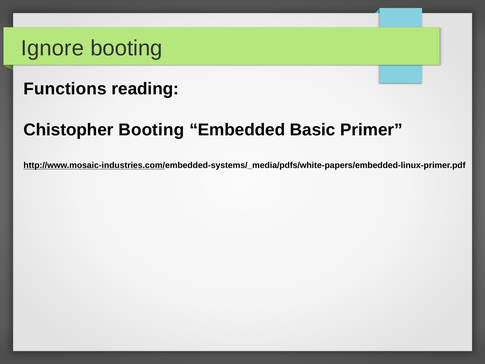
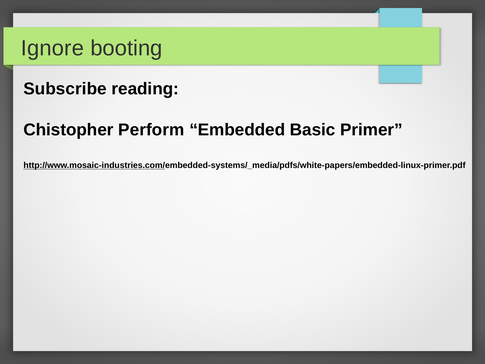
Functions: Functions -> Subscribe (65, 89)
Chistopher Booting: Booting -> Perform (151, 130)
